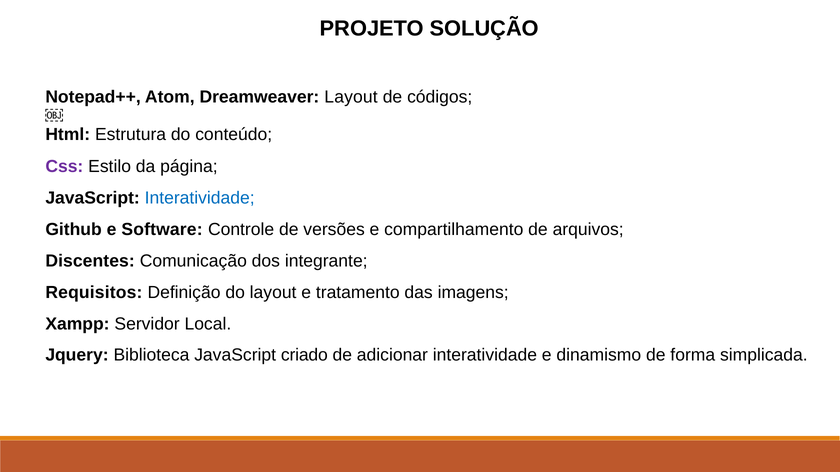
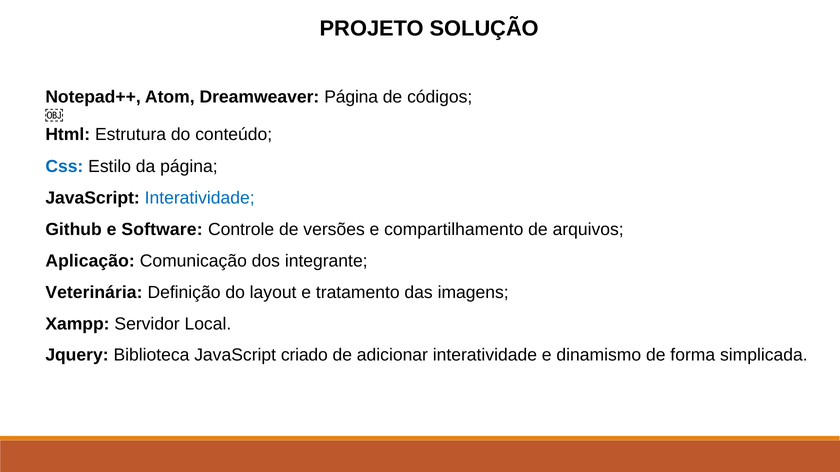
Dreamweaver Layout: Layout -> Página (351, 97)
Css colour: purple -> blue (64, 167)
Discentes: Discentes -> Aplicação (90, 261)
Requisitos: Requisitos -> Veterinária (94, 293)
